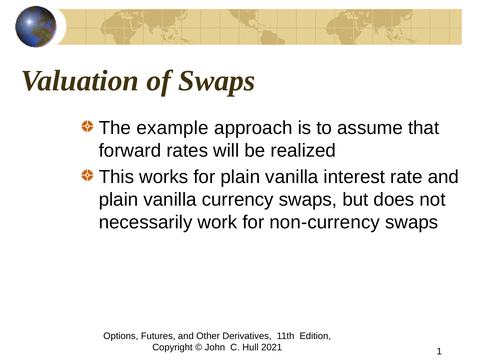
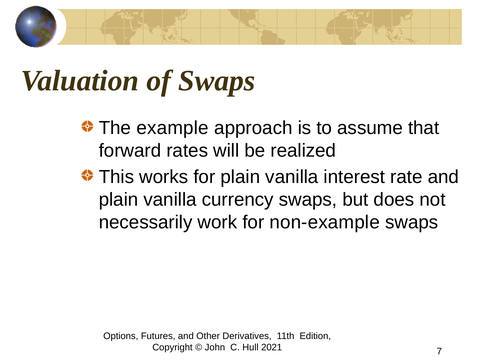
non-currency: non-currency -> non-example (325, 222)
1: 1 -> 7 (439, 351)
